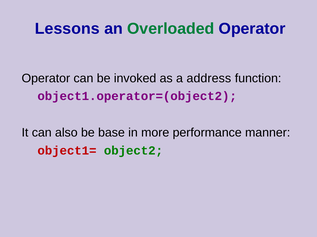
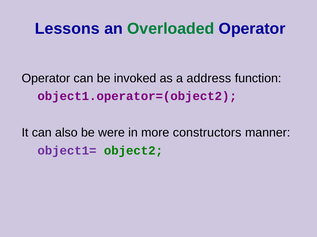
base: base -> were (111, 133)
performance: performance -> constructors (207, 133)
object1= colour: red -> purple (67, 151)
